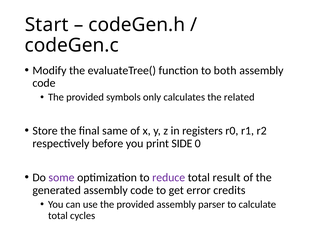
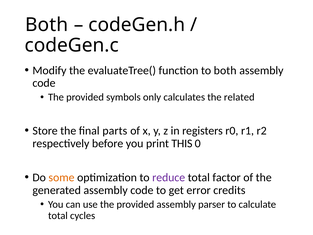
Start: Start -> Both (47, 25)
same: same -> parts (115, 131)
SIDE: SIDE -> THIS (182, 143)
some colour: purple -> orange (61, 177)
result: result -> factor (227, 177)
